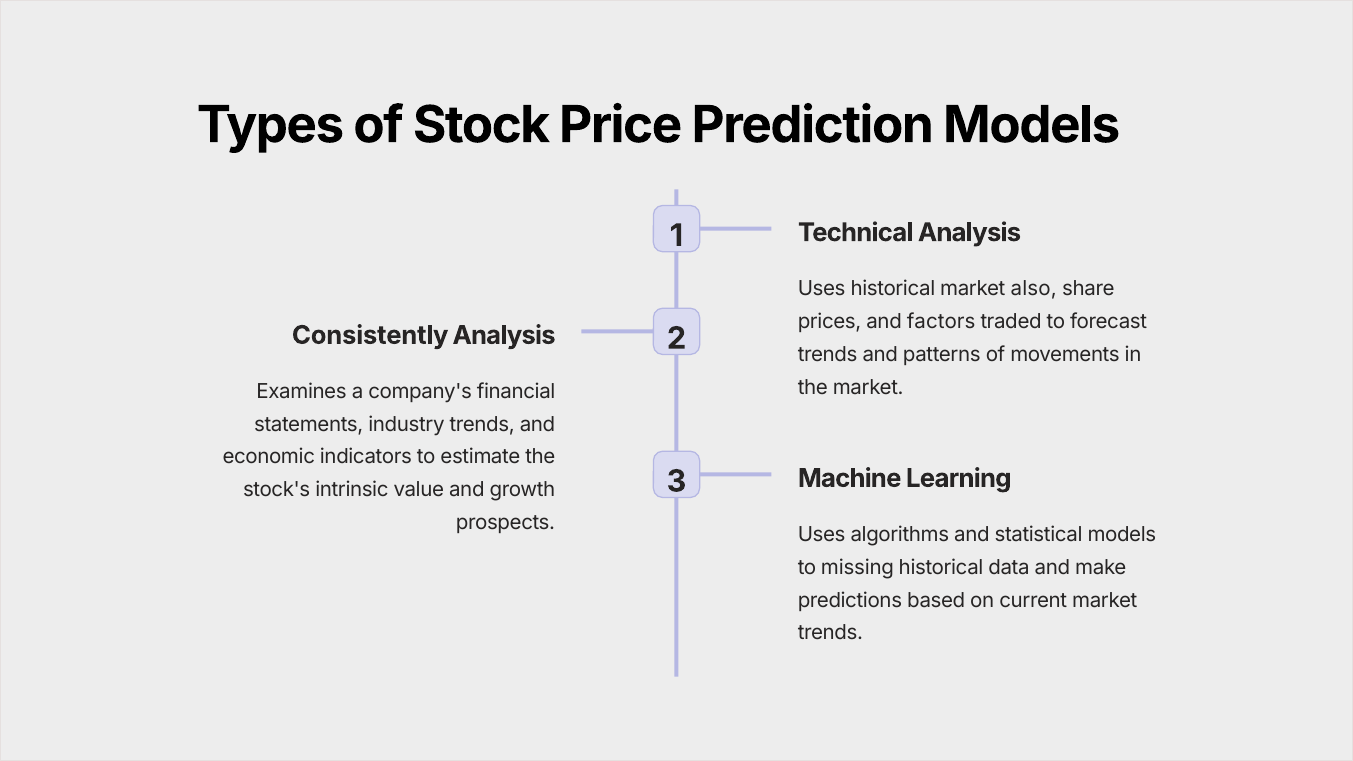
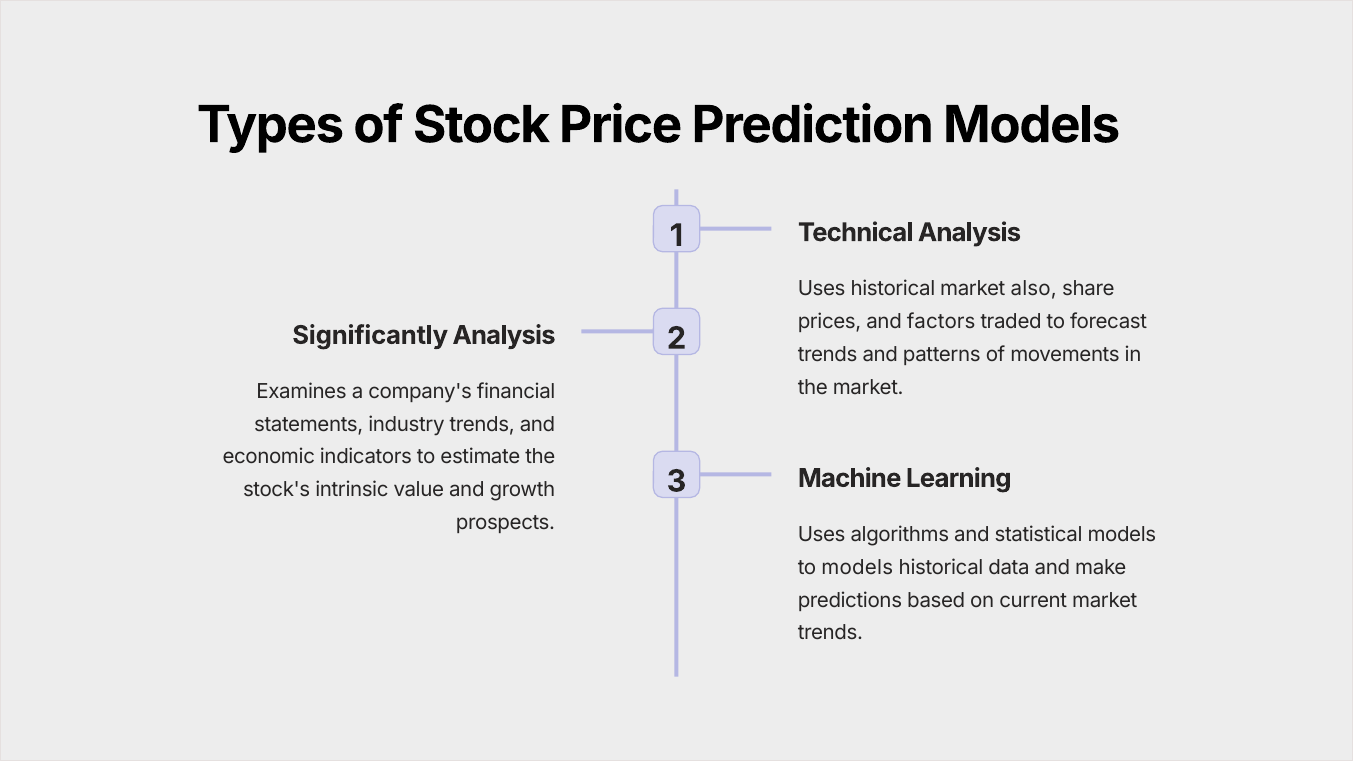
Consistently: Consistently -> Significantly (370, 335)
to missing: missing -> models (857, 567)
